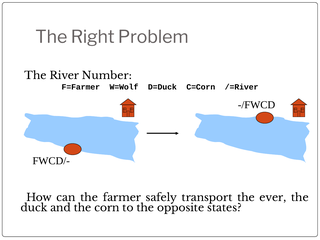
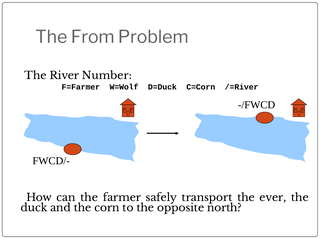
Right: Right -> From (93, 37)
states: states -> north (224, 208)
